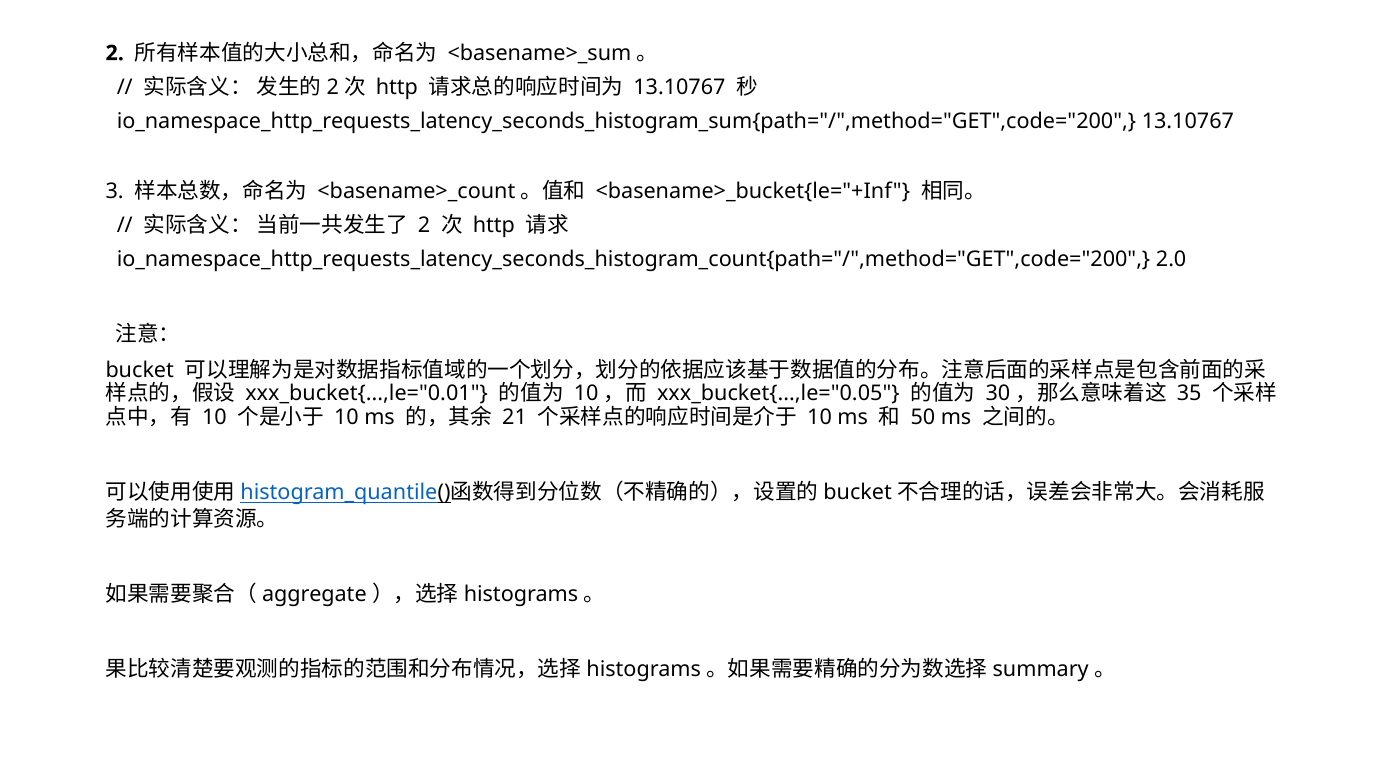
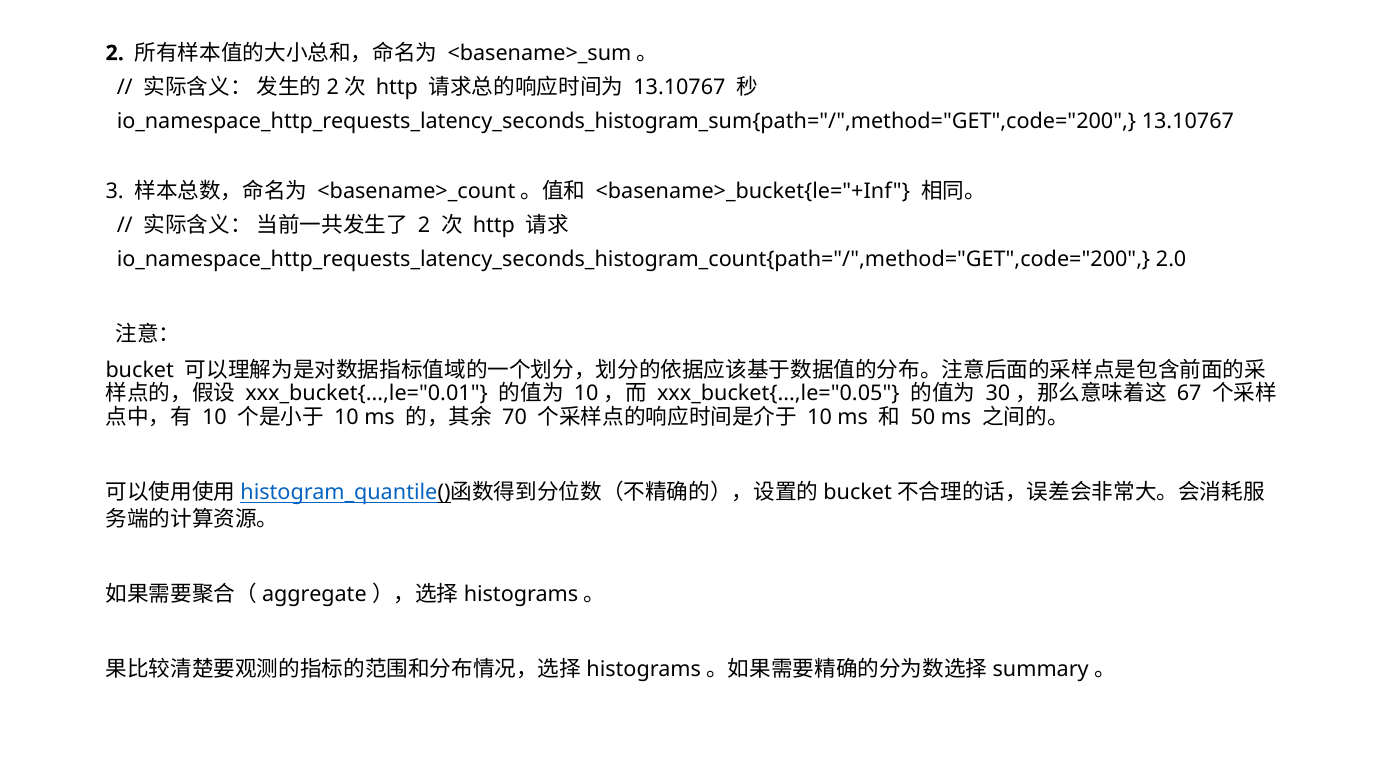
35: 35 -> 67 (1189, 394)
21: 21 -> 70 (515, 417)
